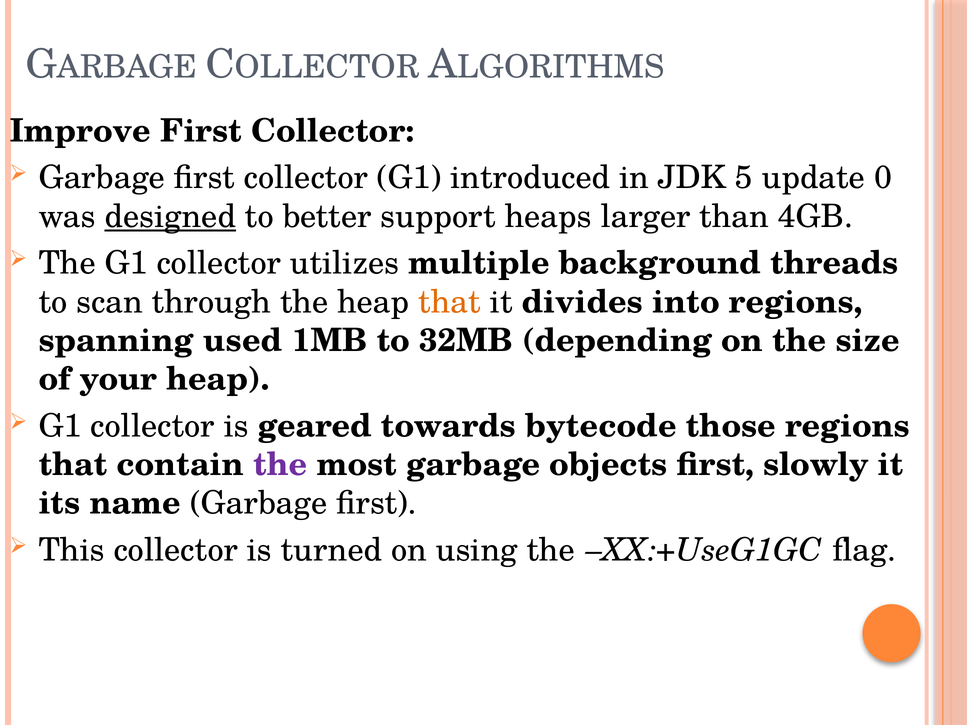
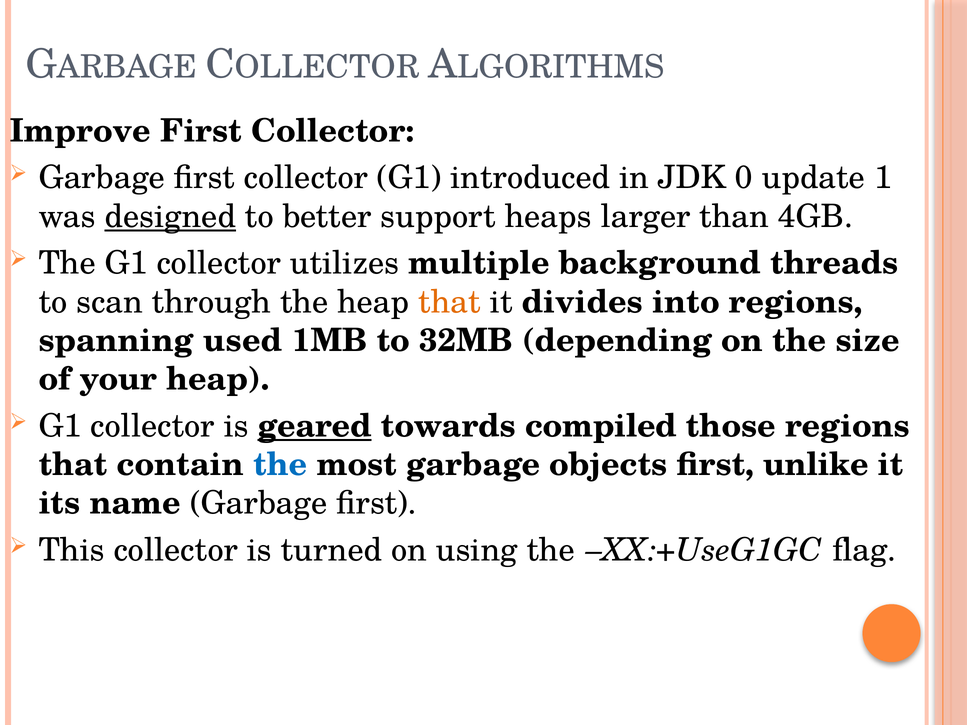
5: 5 -> 0 (744, 178)
0: 0 -> 1 (883, 178)
geared underline: none -> present (315, 426)
bytecode: bytecode -> compiled (601, 426)
the colour: purple -> blue (280, 465)
slowly: slowly -> unlike (816, 465)
